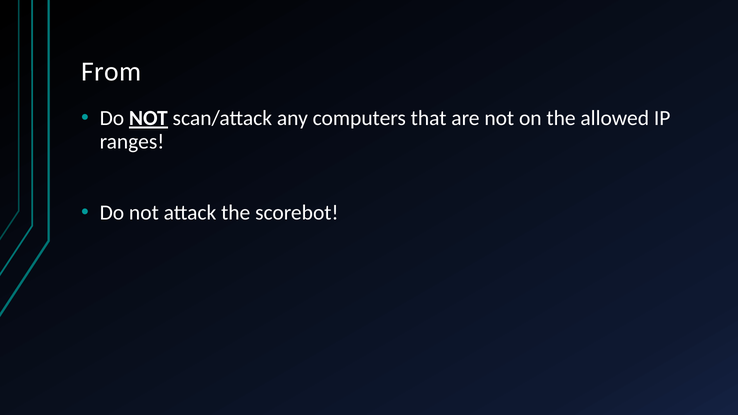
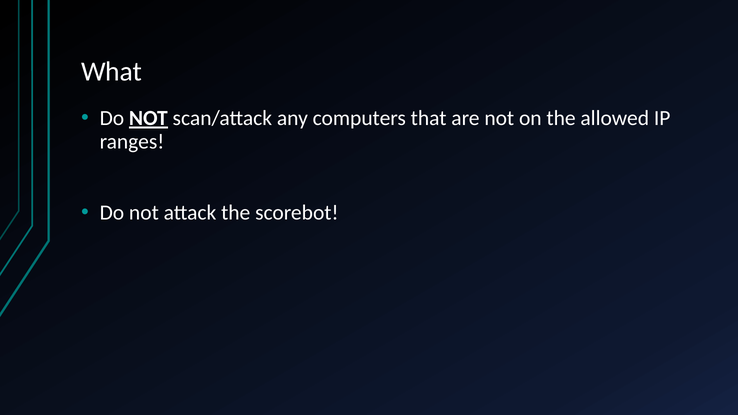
From: From -> What (112, 72)
